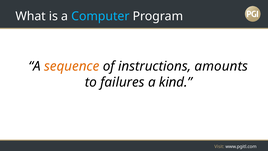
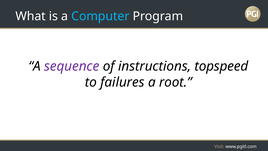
sequence colour: orange -> purple (72, 66)
amounts: amounts -> topspeed (221, 66)
kind: kind -> root (175, 82)
